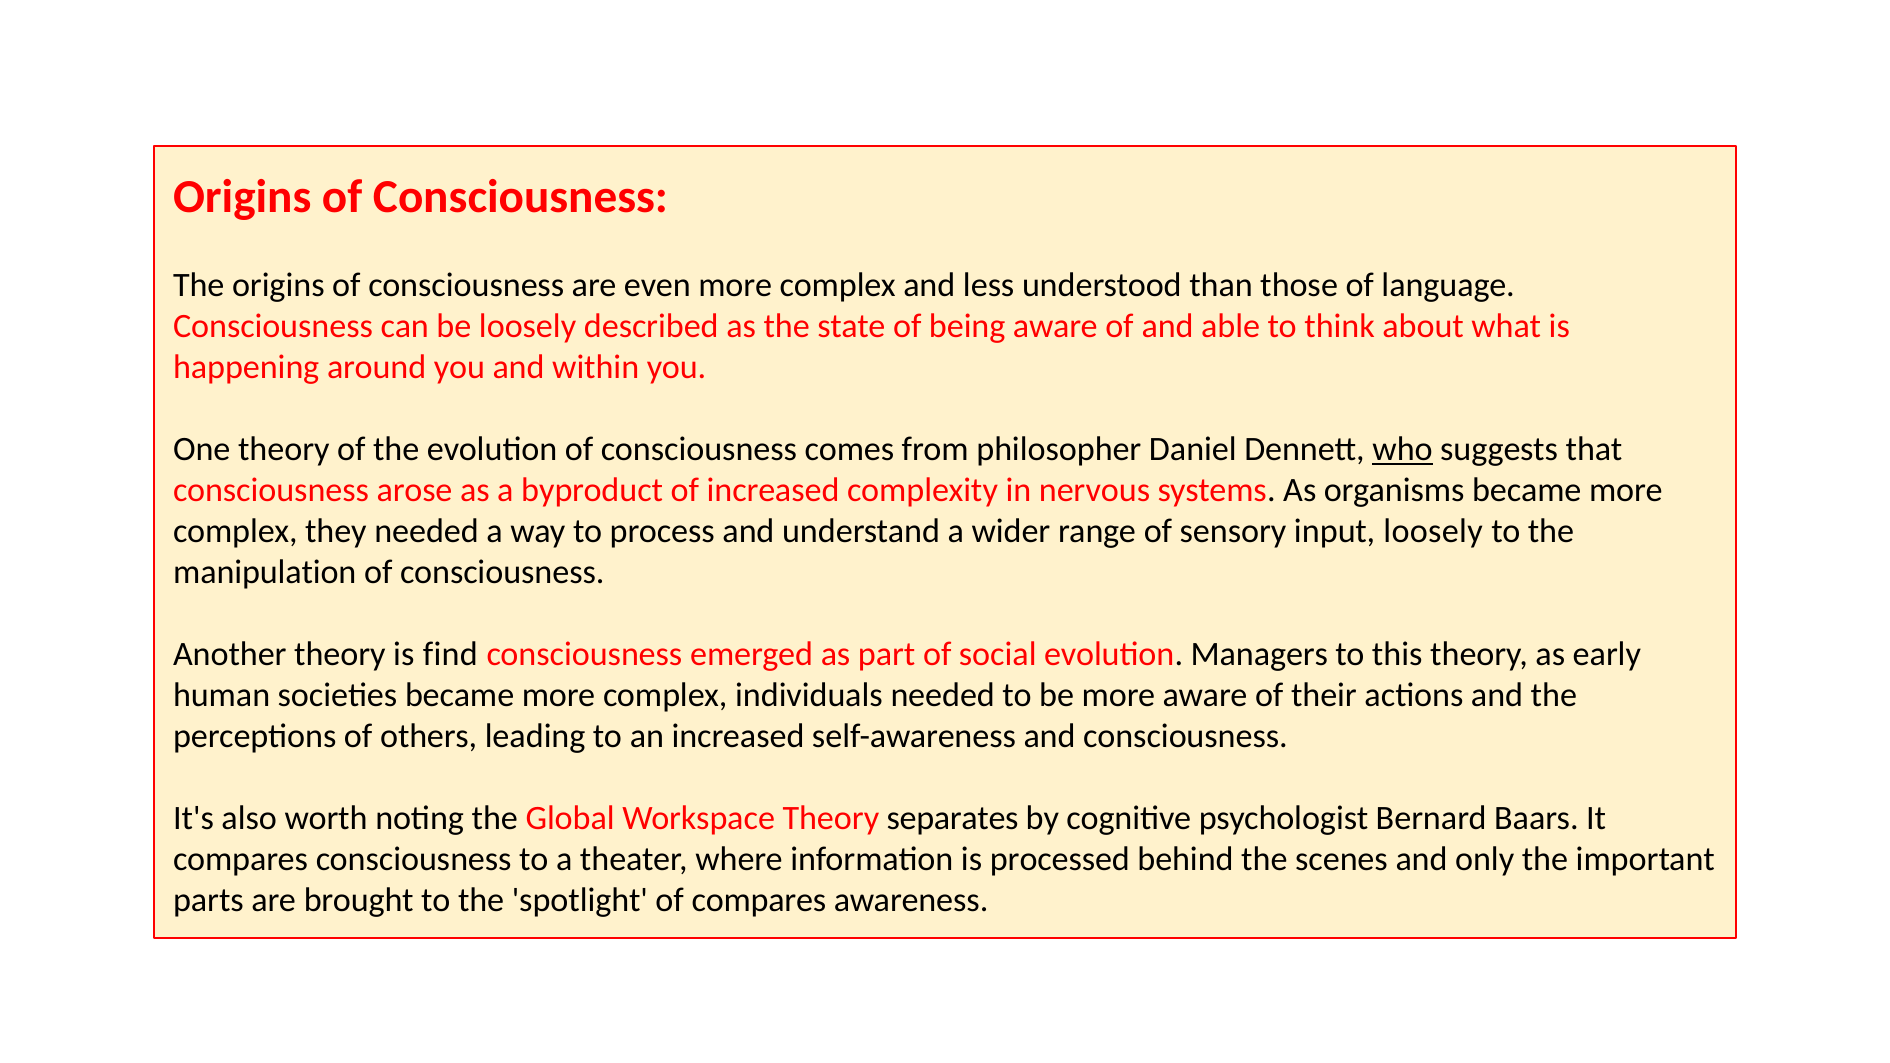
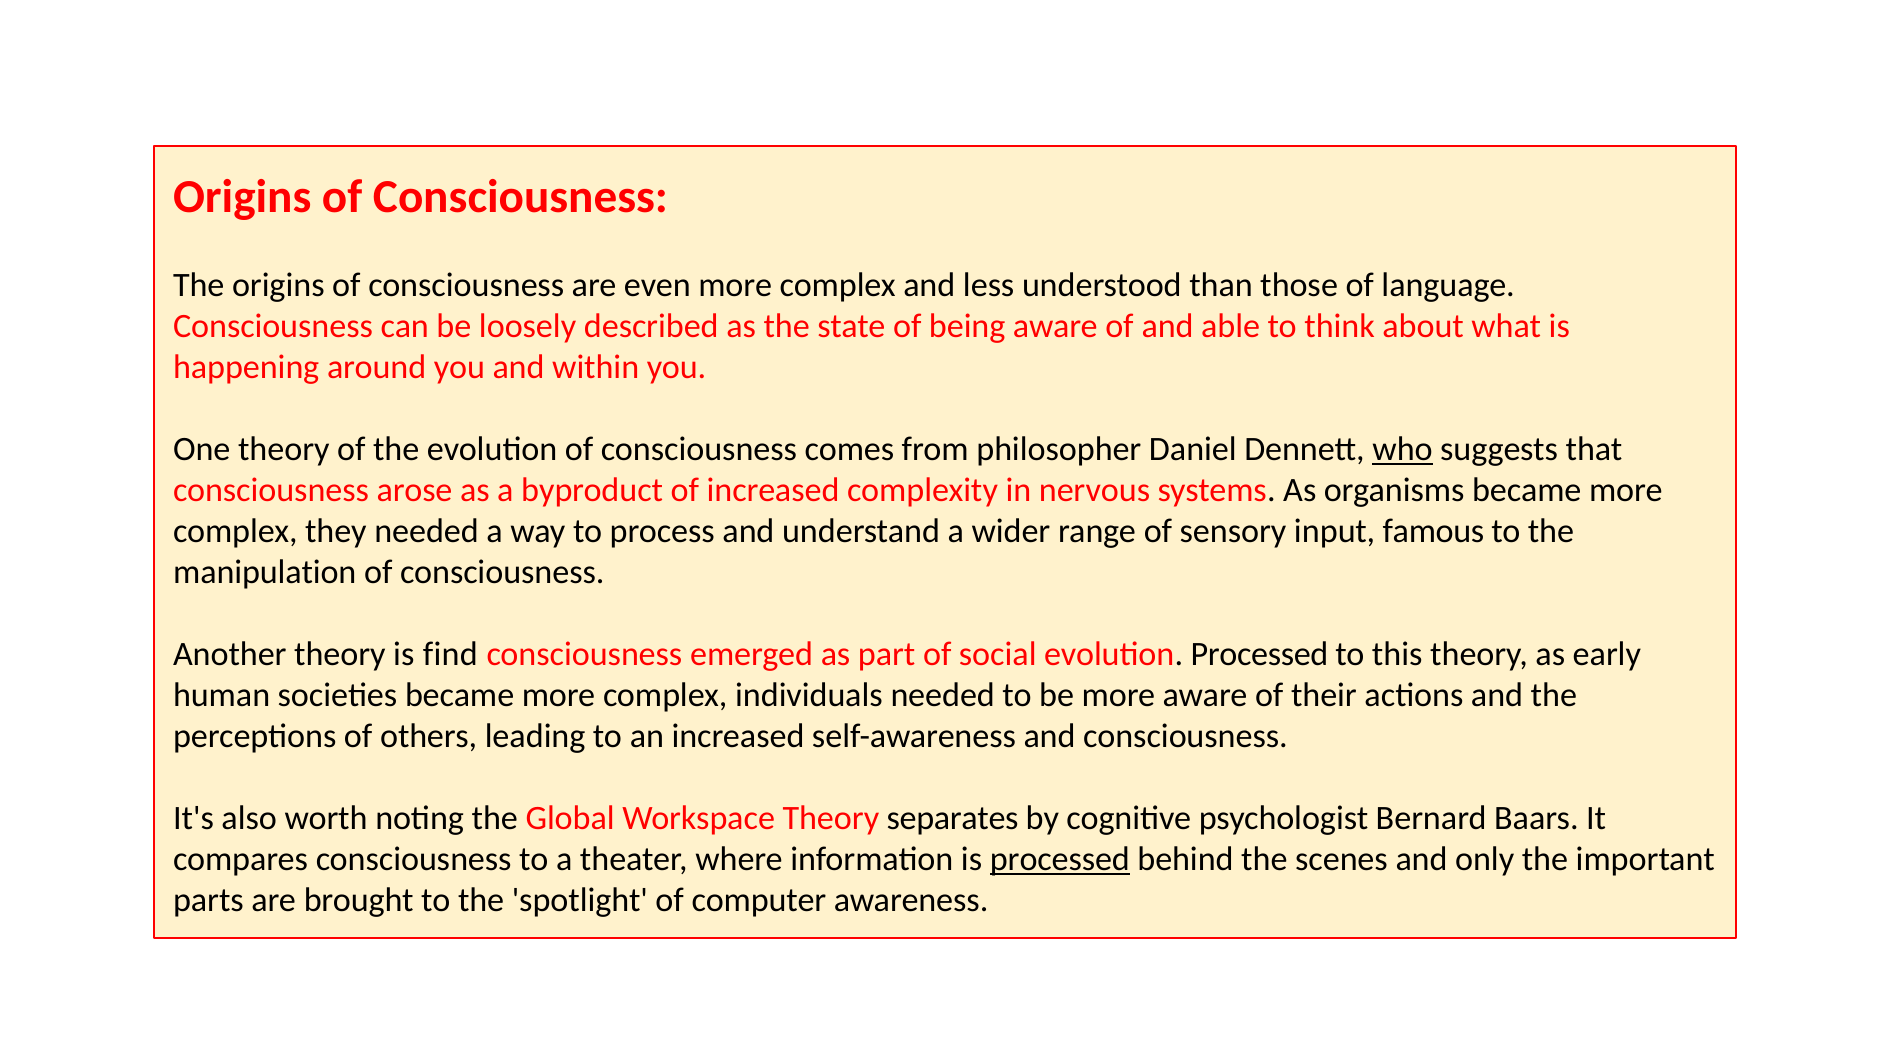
input loosely: loosely -> famous (1433, 532)
evolution Managers: Managers -> Processed (1259, 655)
processed underline: none -> present (1060, 860)
of compares: compares -> computer (759, 901)
